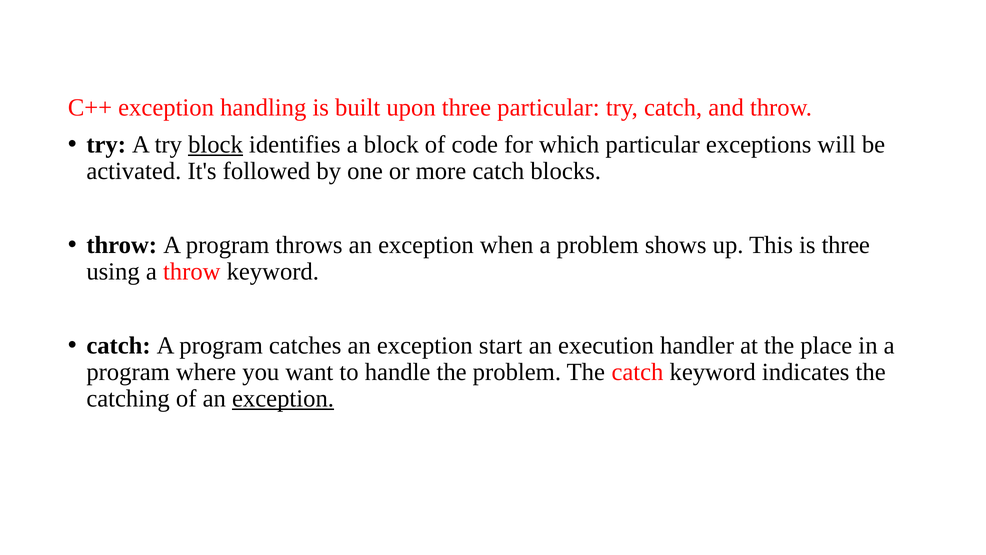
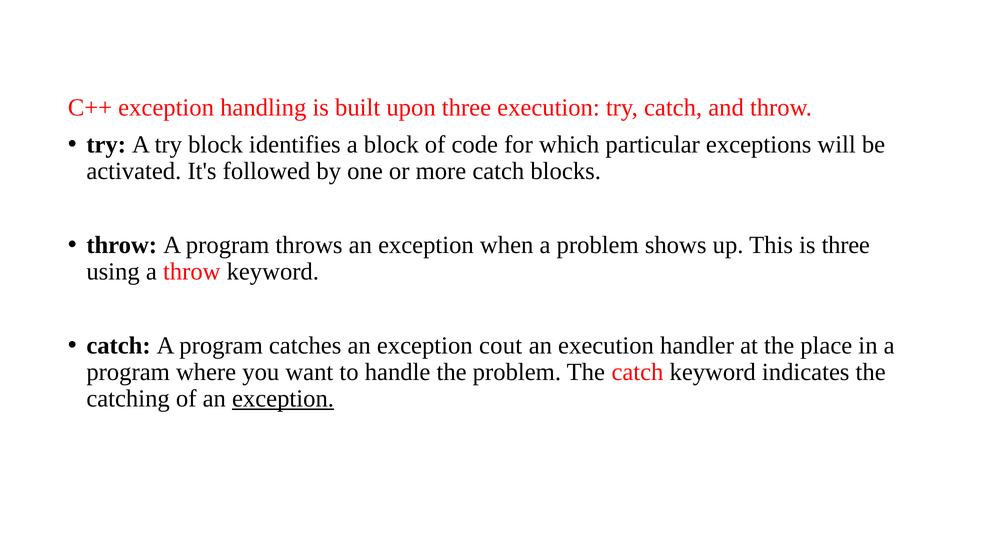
three particular: particular -> execution (549, 107)
block underline: present -> none (215, 144)
start: start -> cout (501, 345)
